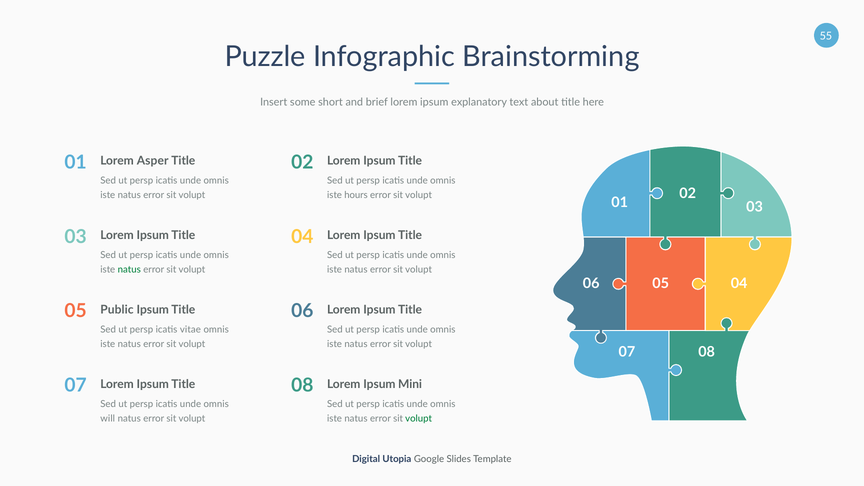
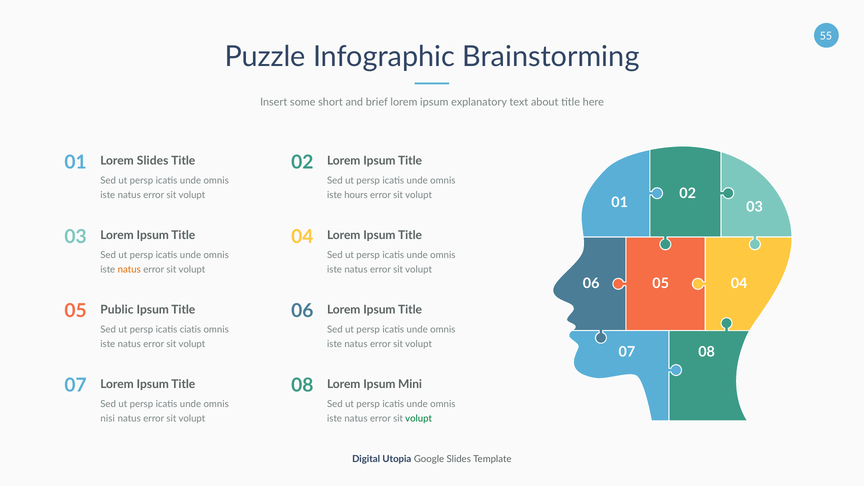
Lorem Asper: Asper -> Slides (153, 161)
natus colour: green -> orange (129, 270)
vitae: vitae -> ciatis (190, 330)
will: will -> nisi (108, 419)
